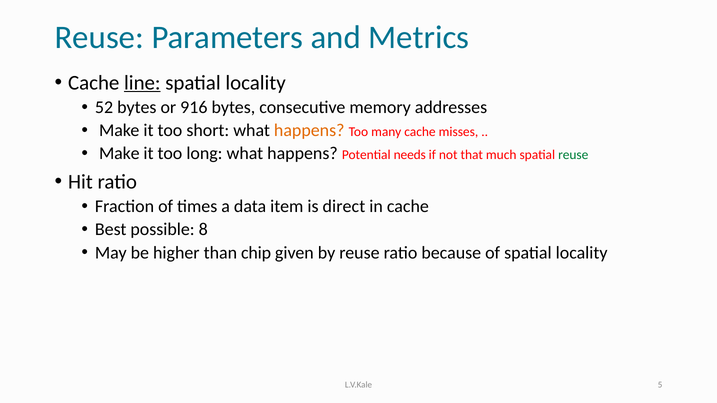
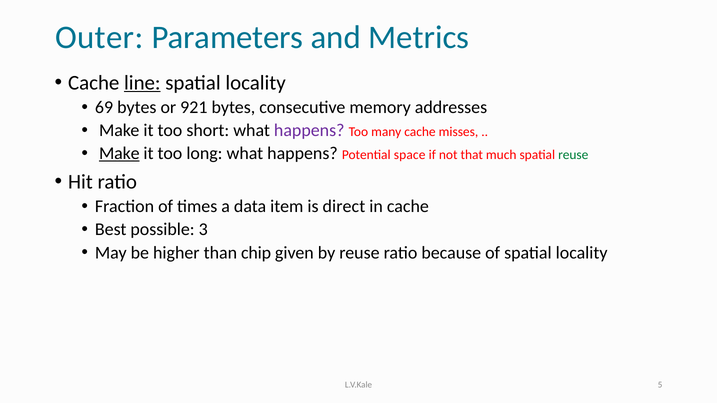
Reuse: Reuse -> Outer (99, 37)
52: 52 -> 69 (104, 107)
916: 916 -> 921 (194, 107)
happens colour: orange -> purple (309, 130)
Make underline: none -> present (119, 154)
needs: needs -> space (410, 155)
8: 8 -> 3 (203, 230)
